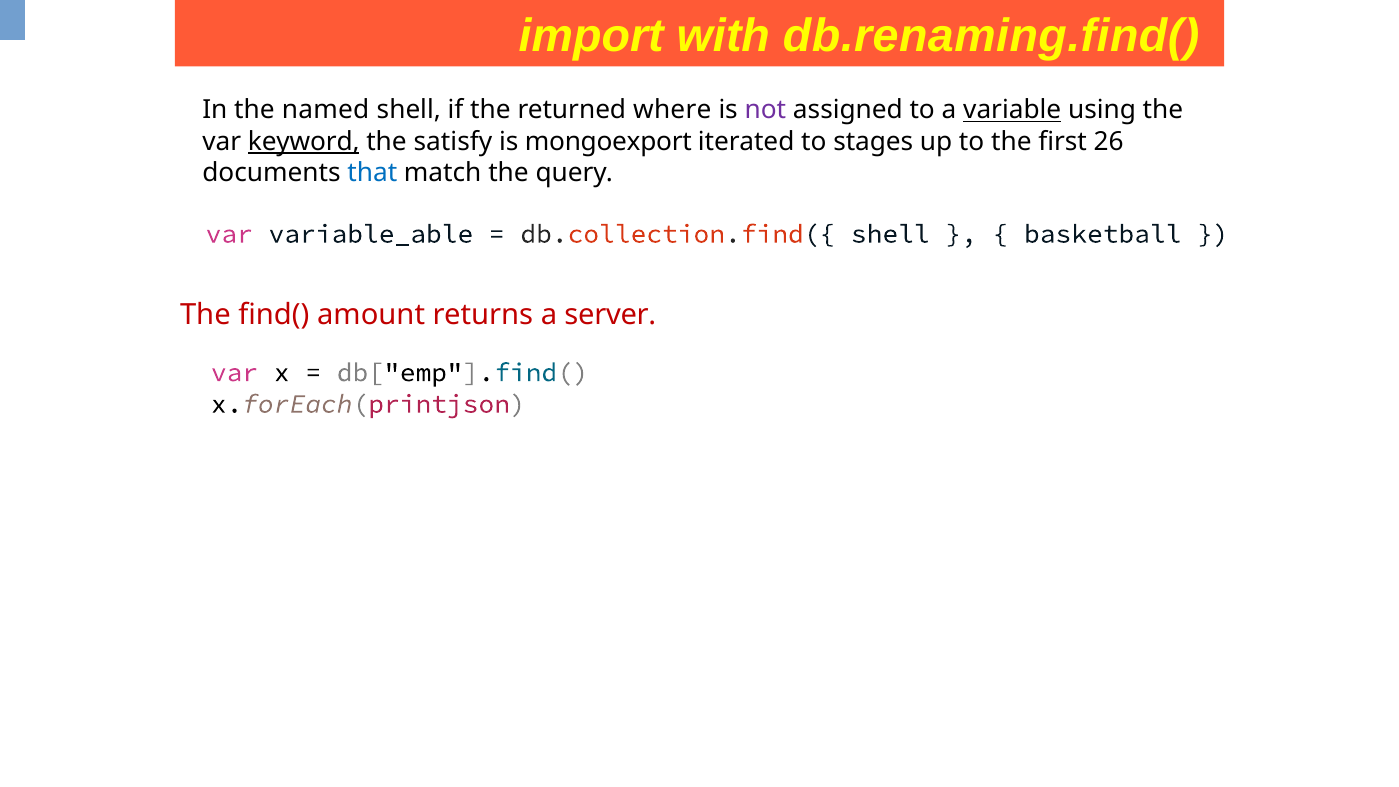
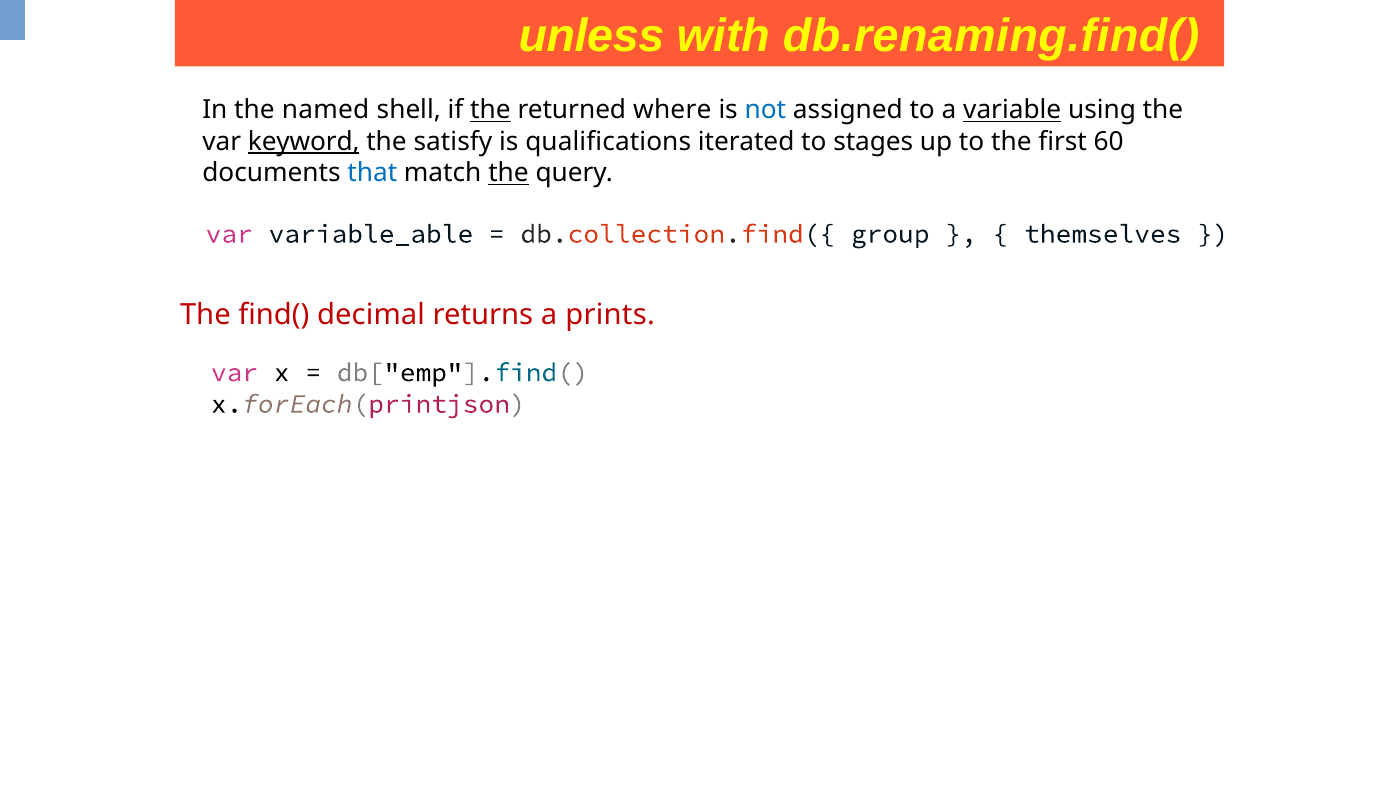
import: import -> unless (591, 36)
the underline: none -> present (490, 110)
not colour: purple -> blue (765, 110)
mongoexport: mongoexport -> qualifications (608, 142)
26: 26 -> 60 (1109, 142)
the underline: none -> present (509, 173)
db.collection.find({ shell: shell -> group (890, 234)
basketball: basketball -> themselves (1103, 234)
amount: amount -> decimal (371, 315)
server: server -> prints (610, 315)
